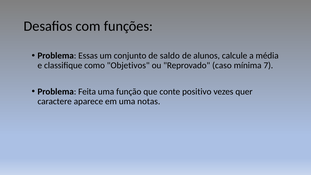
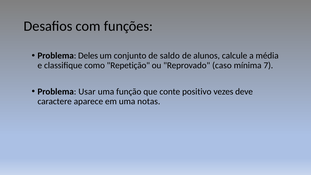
Essas: Essas -> Deles (88, 56)
Objetivos: Objetivos -> Repetição (128, 65)
Feita: Feita -> Usar (87, 92)
quer: quer -> deve (244, 92)
